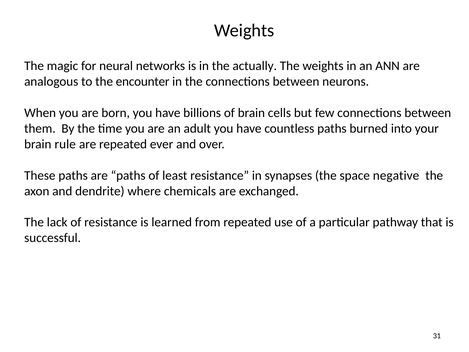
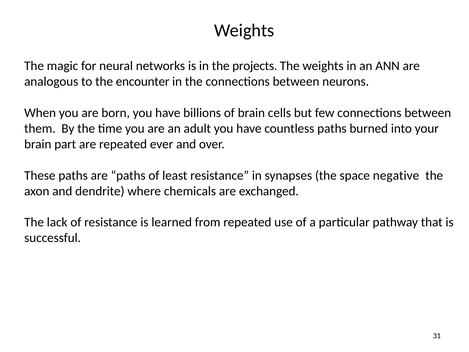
actually: actually -> projects (255, 66)
rule: rule -> part (65, 144)
